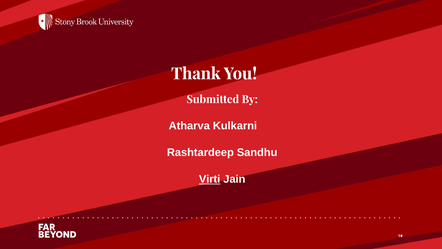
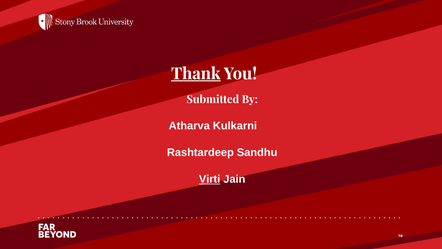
Thank underline: none -> present (196, 74)
